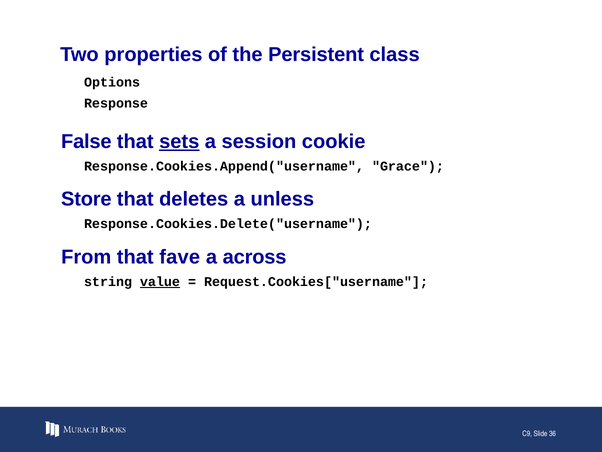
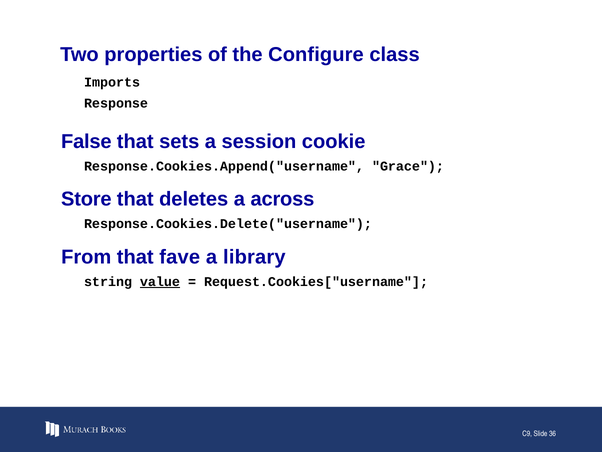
Persistent: Persistent -> Configure (316, 55)
Options: Options -> Imports (112, 82)
sets underline: present -> none (179, 141)
unless: unless -> across (282, 199)
across: across -> library (254, 257)
